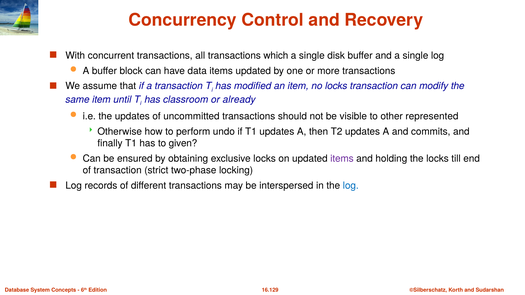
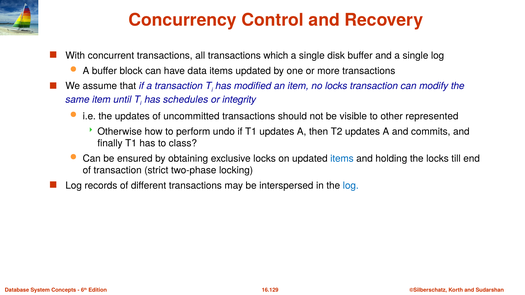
classroom: classroom -> schedules (186, 100)
already: already -> integrity (239, 100)
given: given -> class (183, 144)
items colour: purple -> blue (342, 159)
